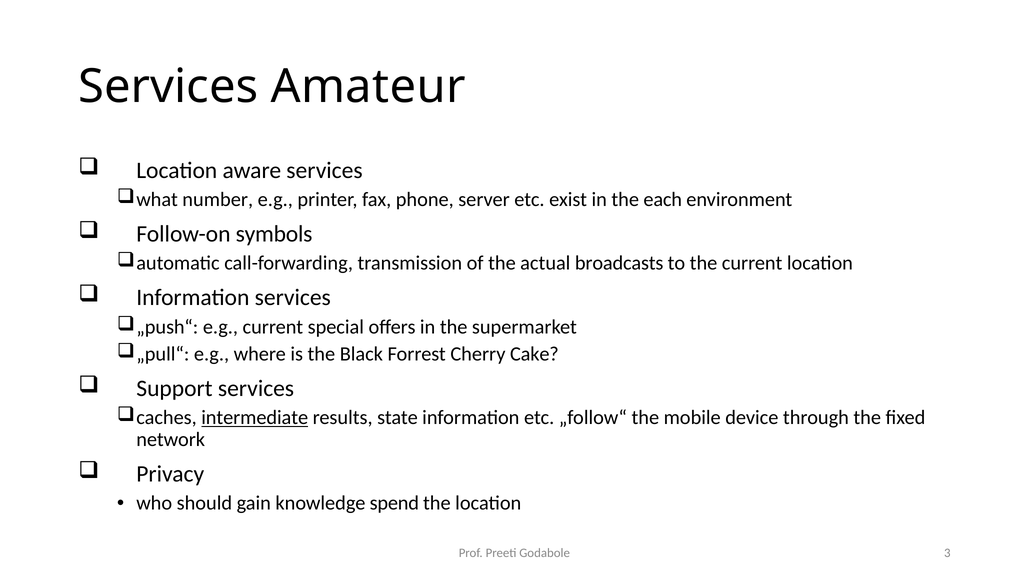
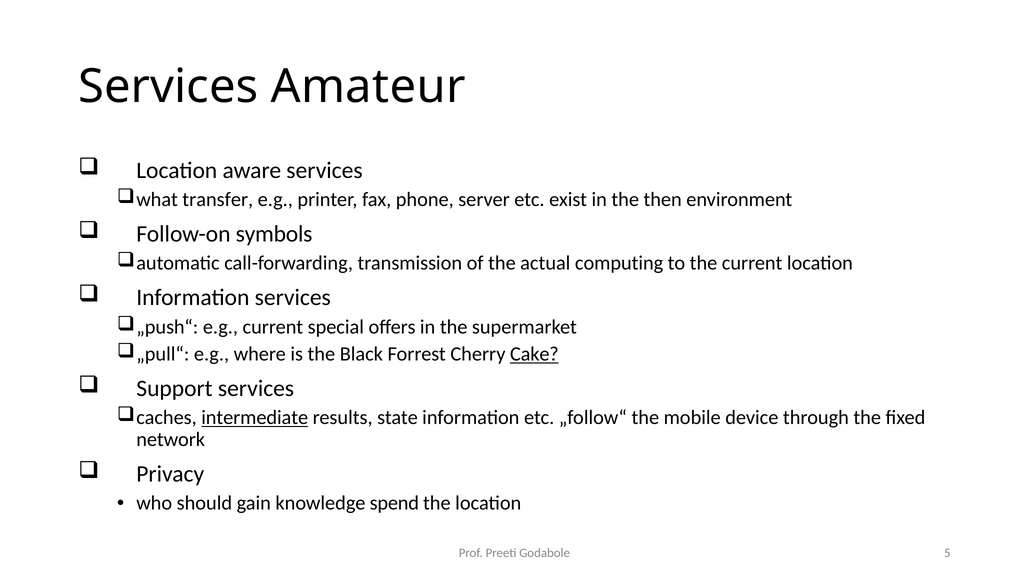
number: number -> transfer (218, 200)
each: each -> then (663, 200)
broadcasts: broadcasts -> computing (619, 263)
Cake underline: none -> present (534, 354)
3: 3 -> 5 (947, 553)
